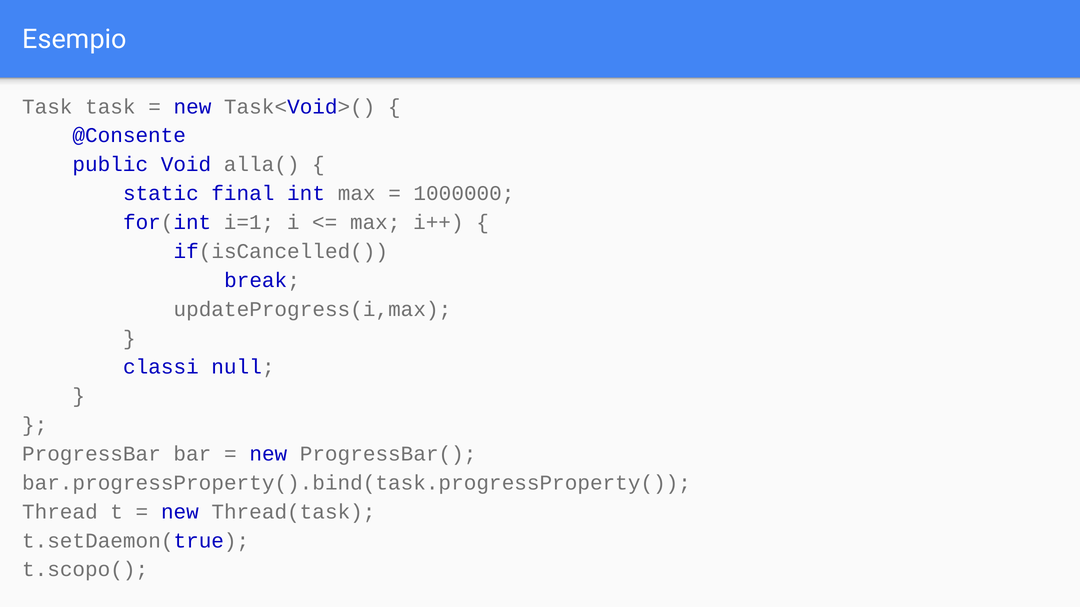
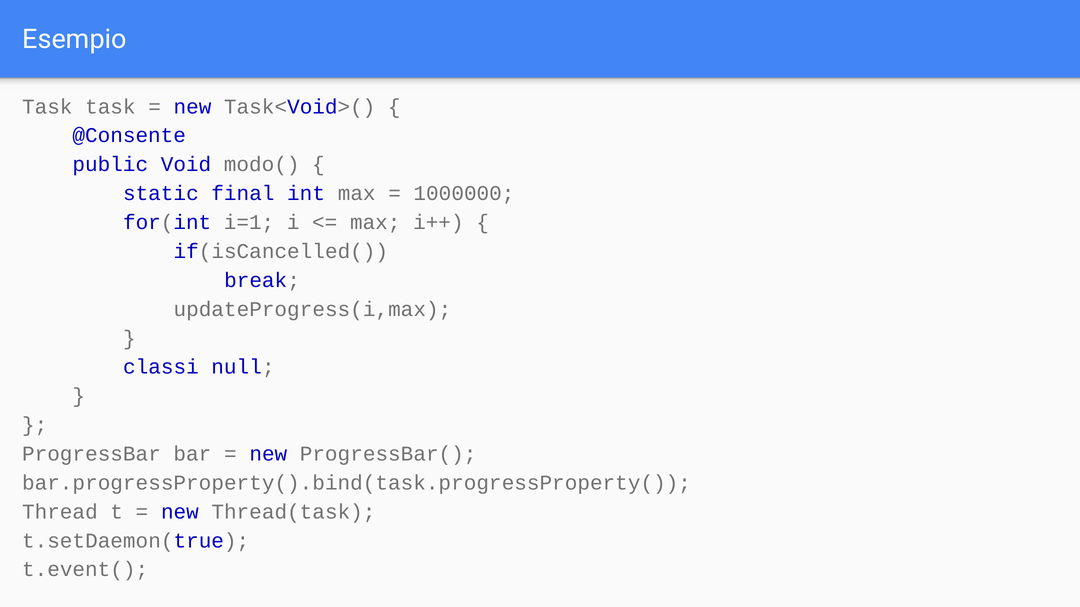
alla(: alla( -> modo( (262, 165)
t.scopo(: t.scopo( -> t.event( (85, 570)
